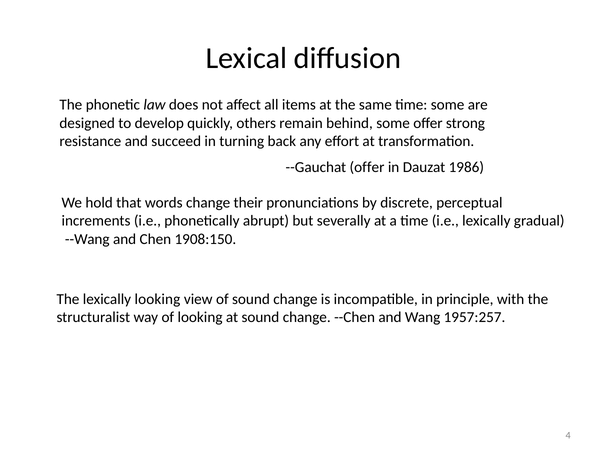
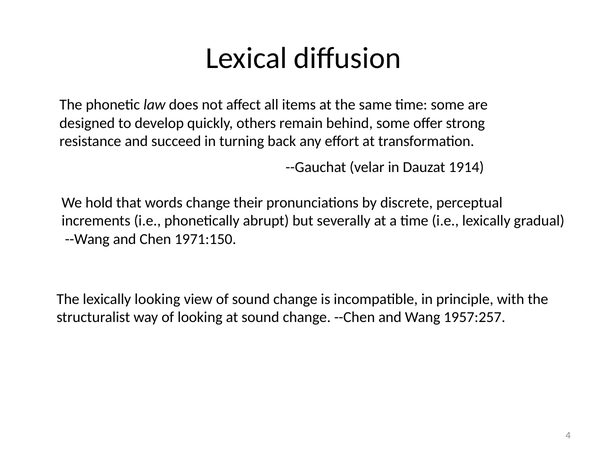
--Gauchat offer: offer -> velar (367, 167)
1986: 1986 -> 1914 (466, 167)
1908:150: 1908:150 -> 1971:150 (205, 239)
